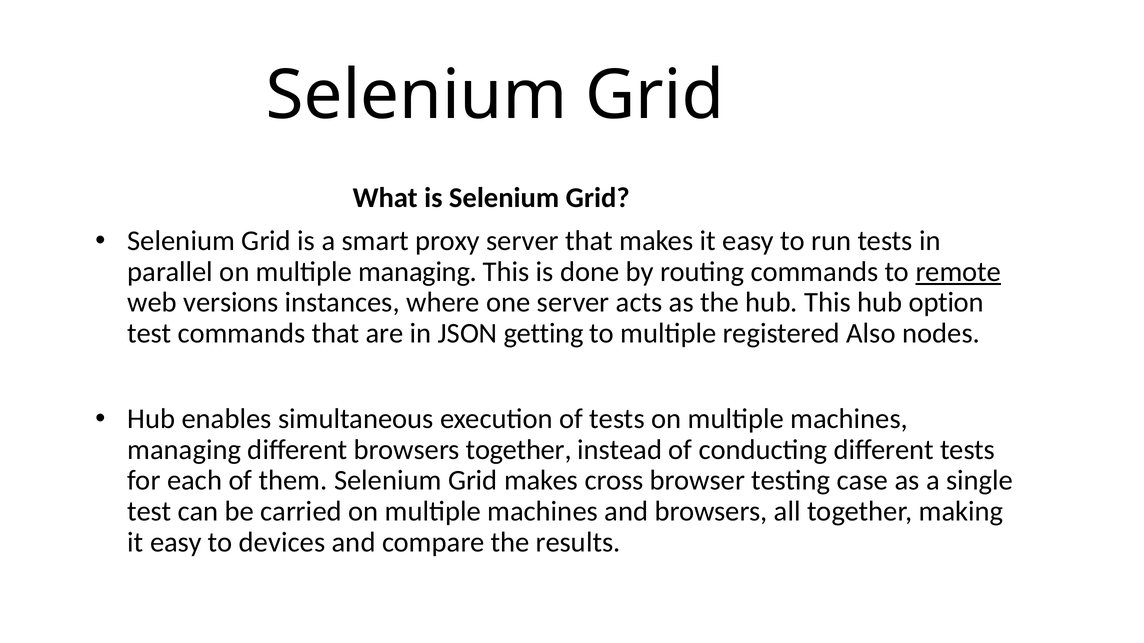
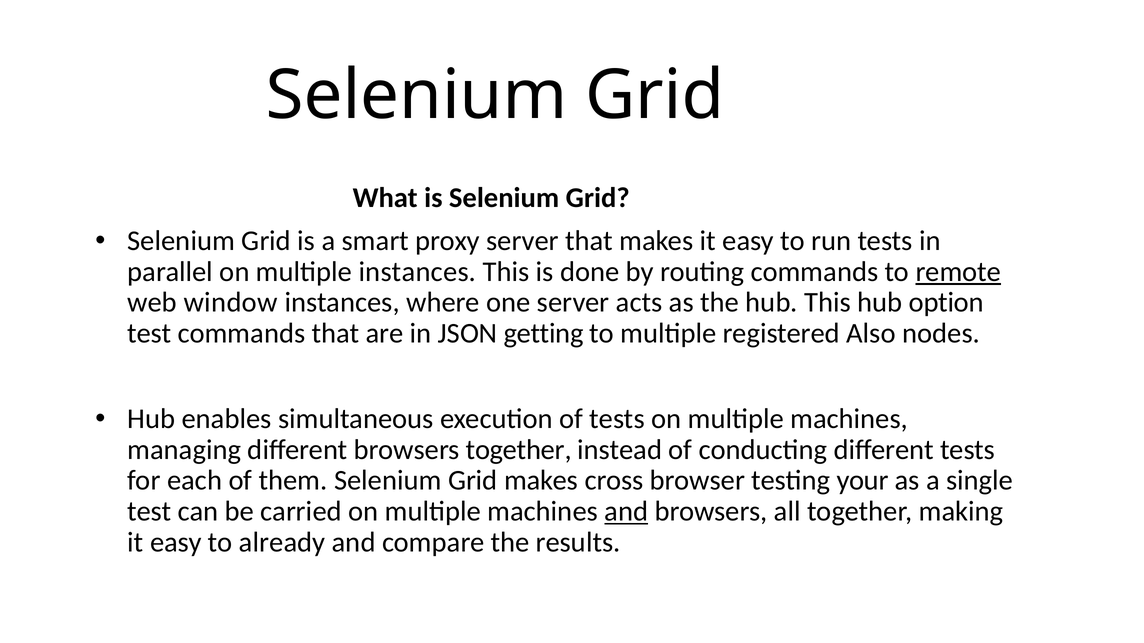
multiple managing: managing -> instances (417, 272)
versions: versions -> window (231, 303)
case: case -> your (863, 481)
and underline: none -> present (626, 512)
devices: devices -> already (282, 543)
